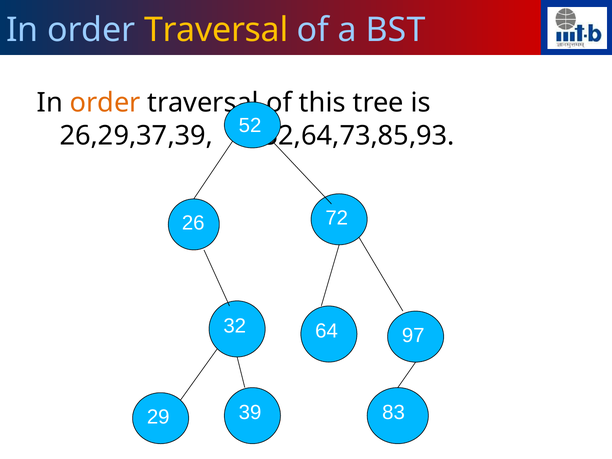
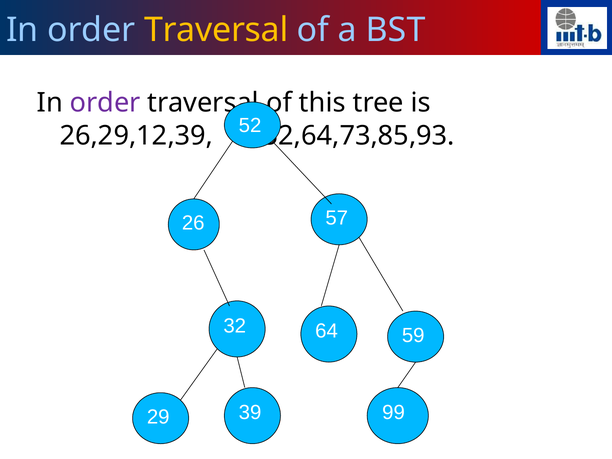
order colour: orange -> purple (105, 103)
26,29,37,39: 26,29,37,39 -> 26,29,12,39 (136, 136)
72: 72 -> 57 (337, 218)
97: 97 -> 59 (413, 335)
83: 83 -> 99 (394, 413)
